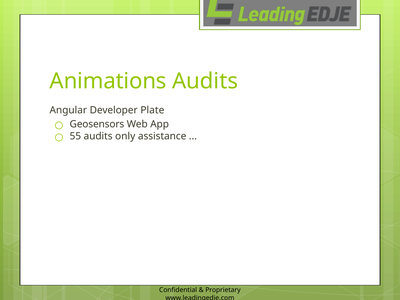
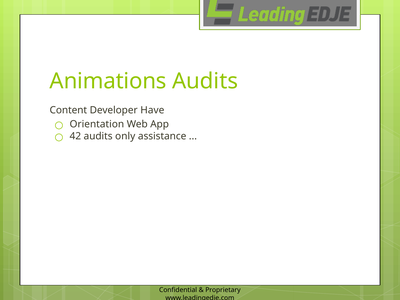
Angular: Angular -> Content (68, 110)
Plate: Plate -> Have (152, 110)
Geosensors: Geosensors -> Orientation (97, 124)
55: 55 -> 42 (75, 136)
